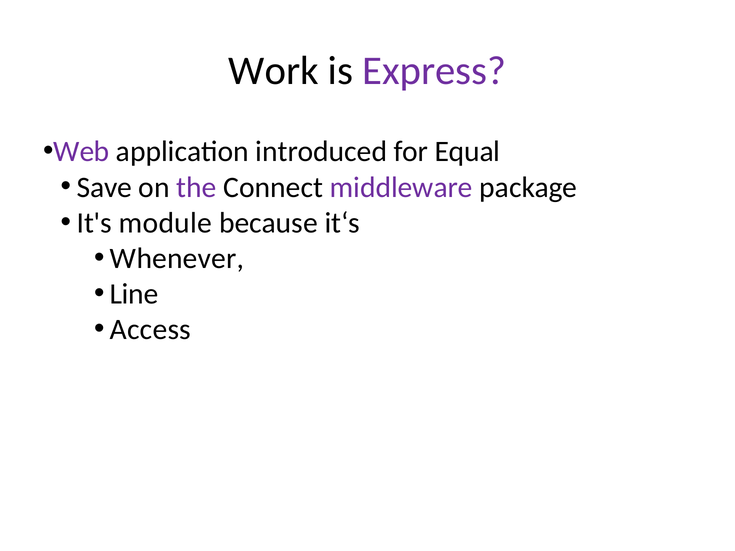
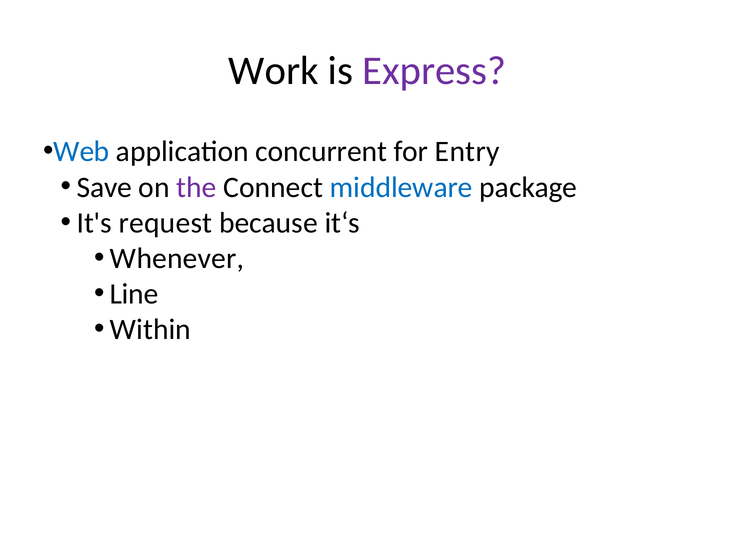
Web colour: purple -> blue (82, 152)
introduced: introduced -> concurrent (321, 152)
Equal: Equal -> Entry (467, 152)
middleware colour: purple -> blue (401, 187)
module: module -> request (166, 223)
Access: Access -> Within (151, 330)
